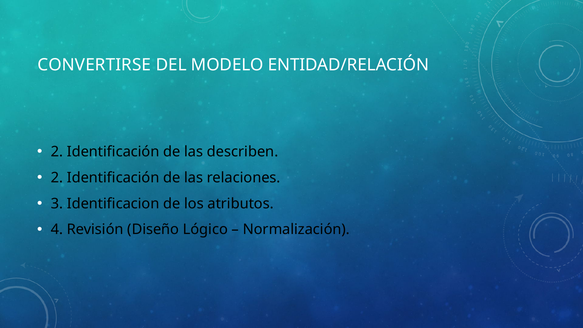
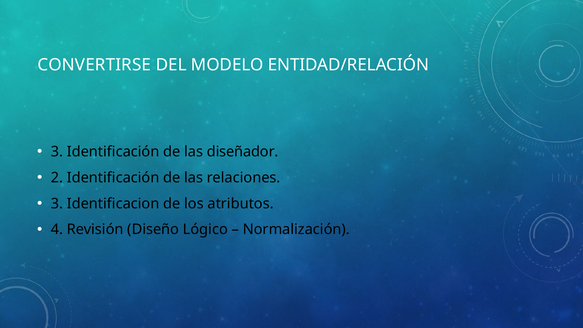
2: 2 -> 3 (57, 152)
describen: describen -> diseñador (243, 152)
